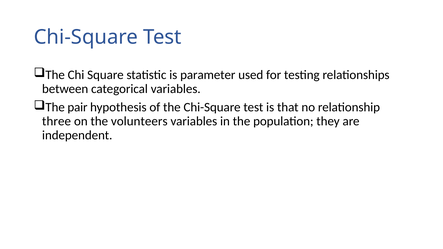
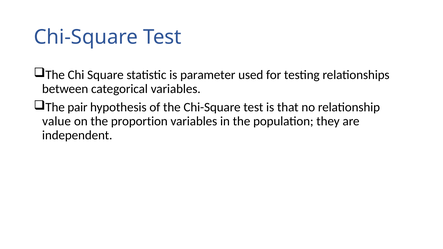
three: three -> value (57, 121)
volunteers: volunteers -> proportion (139, 121)
